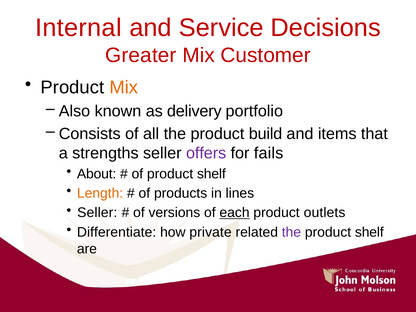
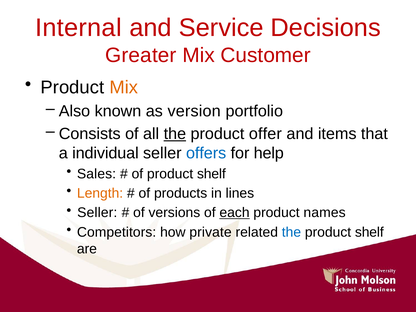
delivery: delivery -> version (194, 111)
the underline: none -> present (175, 134)
build: build -> offer (265, 134)
strengths: strengths -> individual (105, 153)
offers colour: purple -> blue (206, 153)
fails: fails -> help (269, 153)
About: About -> Sales (97, 174)
outlets: outlets -> names (325, 213)
Differentiate: Differentiate -> Competitors (117, 232)
the colour: purple -> blue (291, 232)
